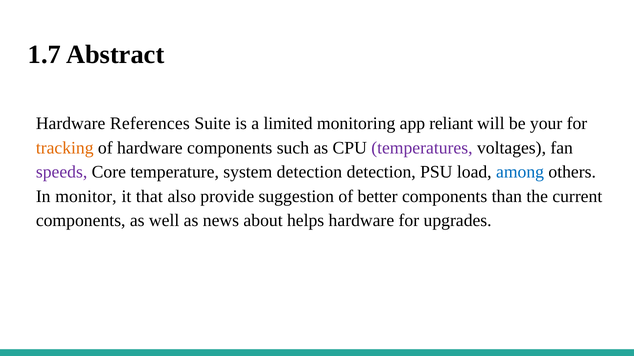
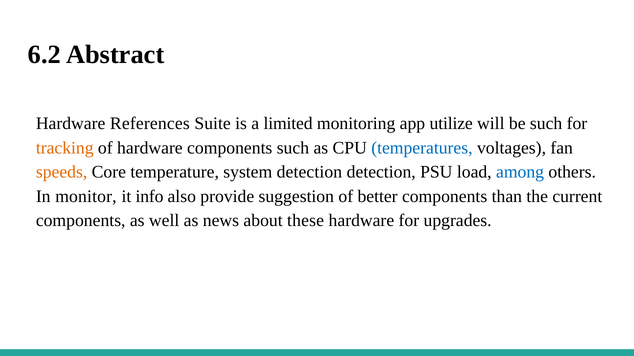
1.7: 1.7 -> 6.2 (44, 55)
reliant: reliant -> utilize (451, 124)
be your: your -> such (546, 124)
temperatures colour: purple -> blue (422, 148)
speeds colour: purple -> orange (62, 172)
that: that -> info (150, 197)
helps: helps -> these (306, 221)
